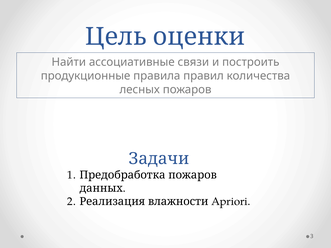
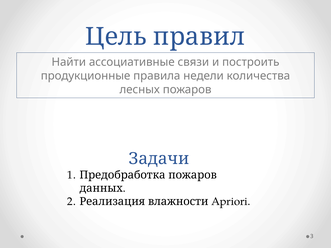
оценки: оценки -> правил (199, 37)
правил: правил -> недели (204, 76)
